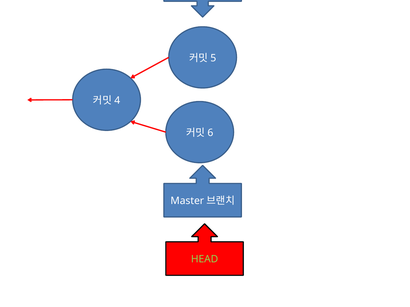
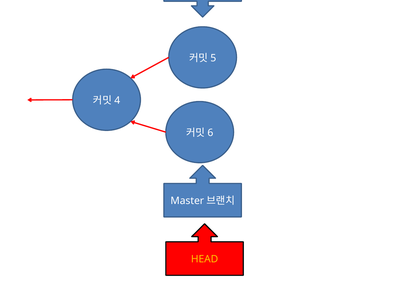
HEAD colour: light green -> yellow (205, 260)
